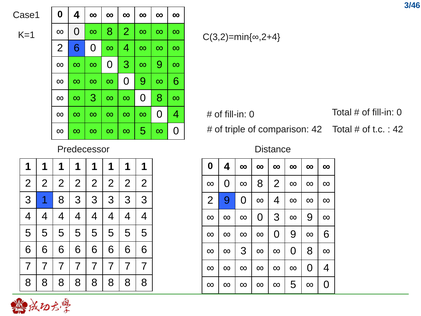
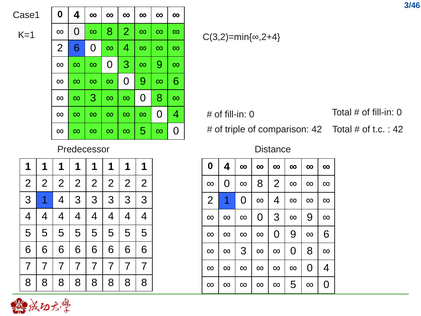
1 8: 8 -> 4 (61, 200)
2 9: 9 -> 1 (227, 200)
